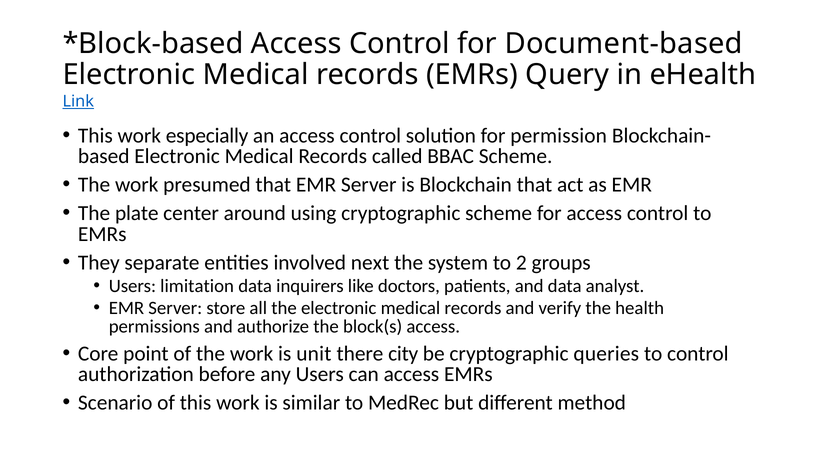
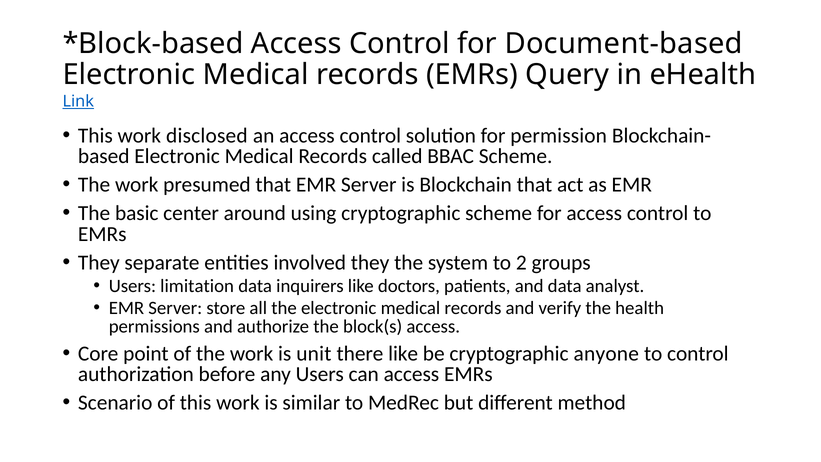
especially: especially -> disclosed (207, 136)
plate: plate -> basic (137, 213)
involved next: next -> they (370, 263)
there city: city -> like (403, 353)
queries: queries -> anyone (606, 353)
